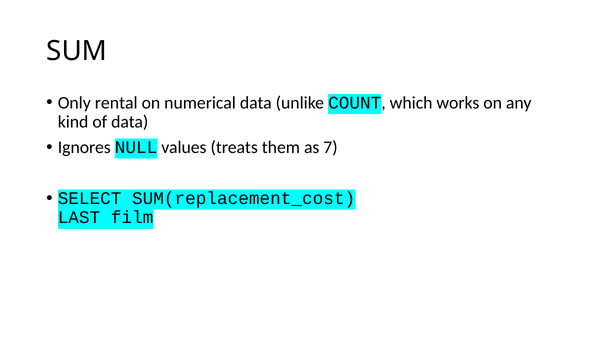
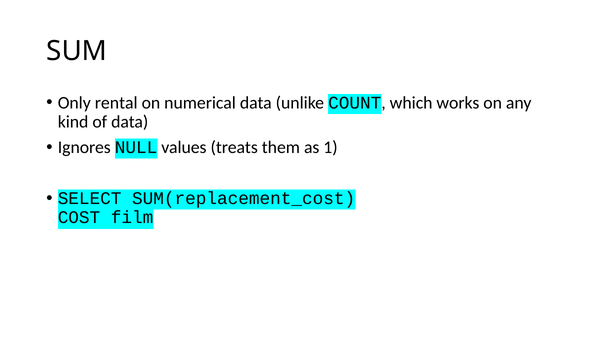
7: 7 -> 1 (331, 147)
LAST: LAST -> COST (79, 218)
